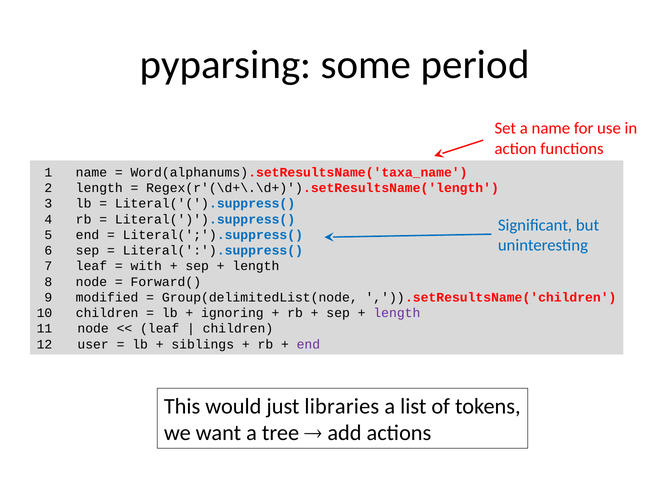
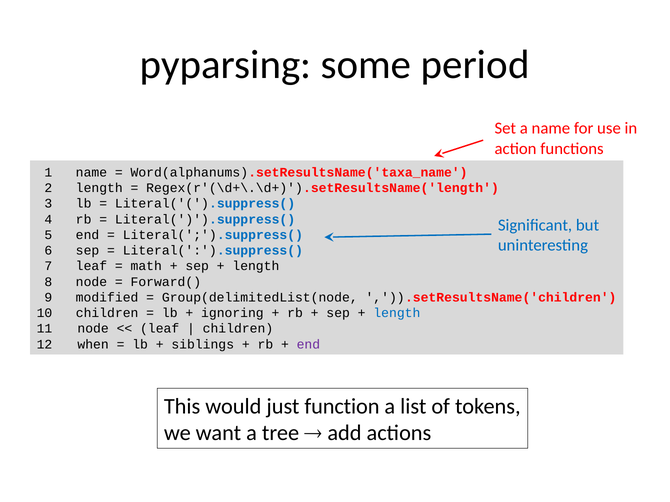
with: with -> math (146, 266)
length colour: purple -> blue (397, 313)
user: user -> when (93, 345)
libraries: libraries -> function (342, 407)
